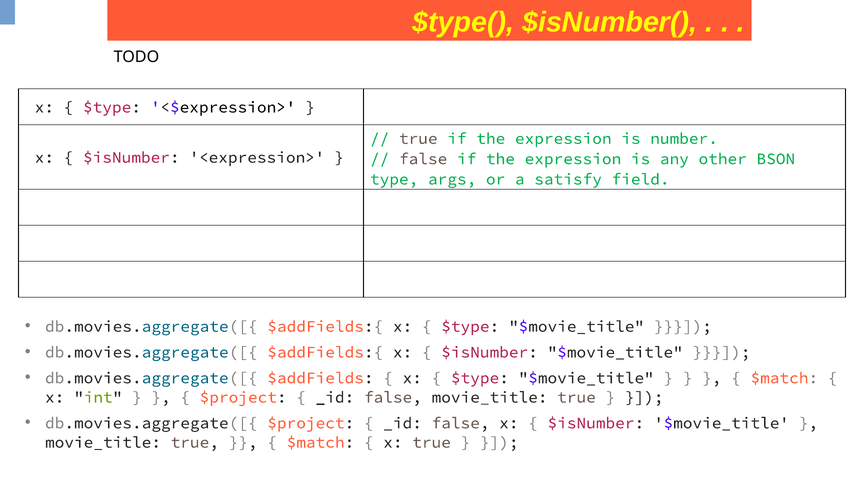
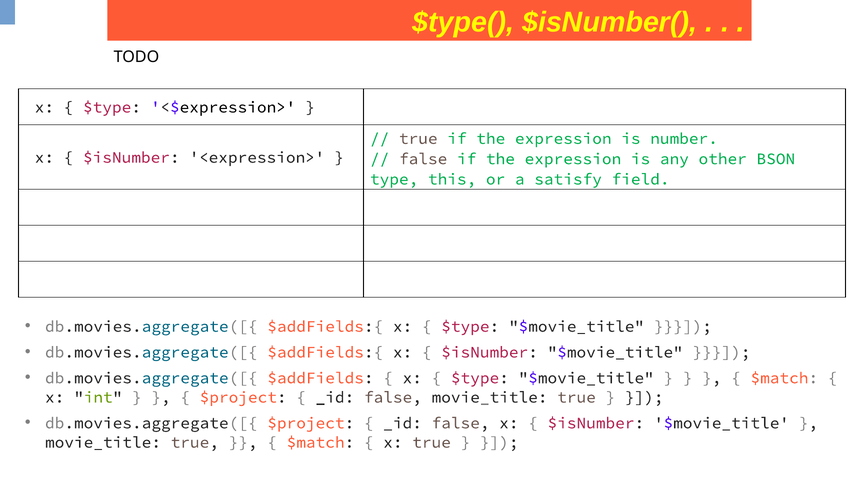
args: args -> this (452, 179)
